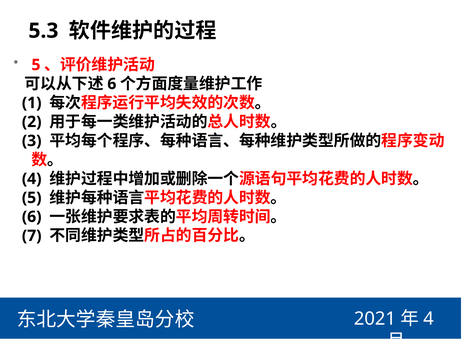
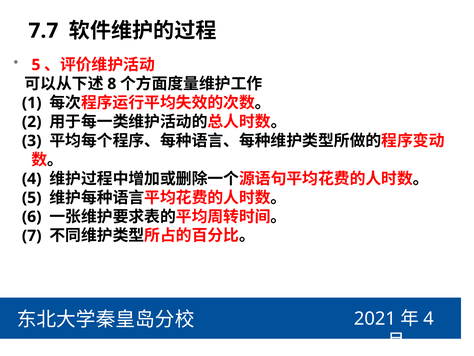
5.3: 5.3 -> 7.7 (43, 31)
6: 6 -> 8 (112, 84)
